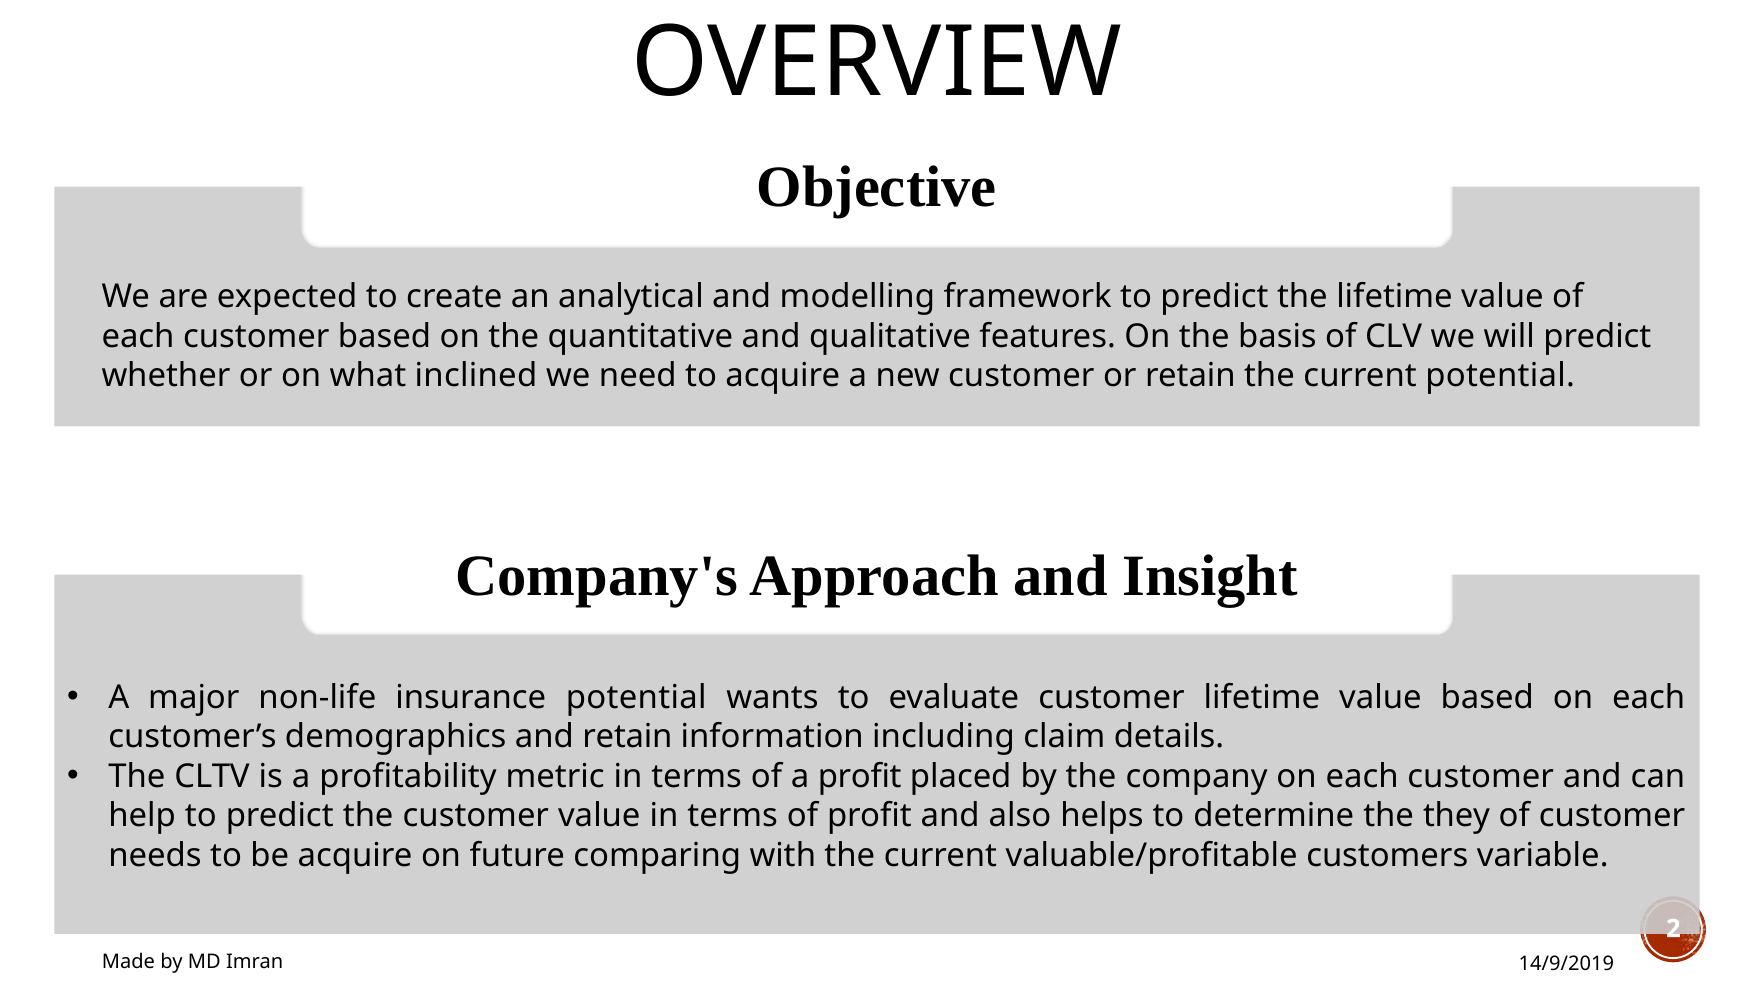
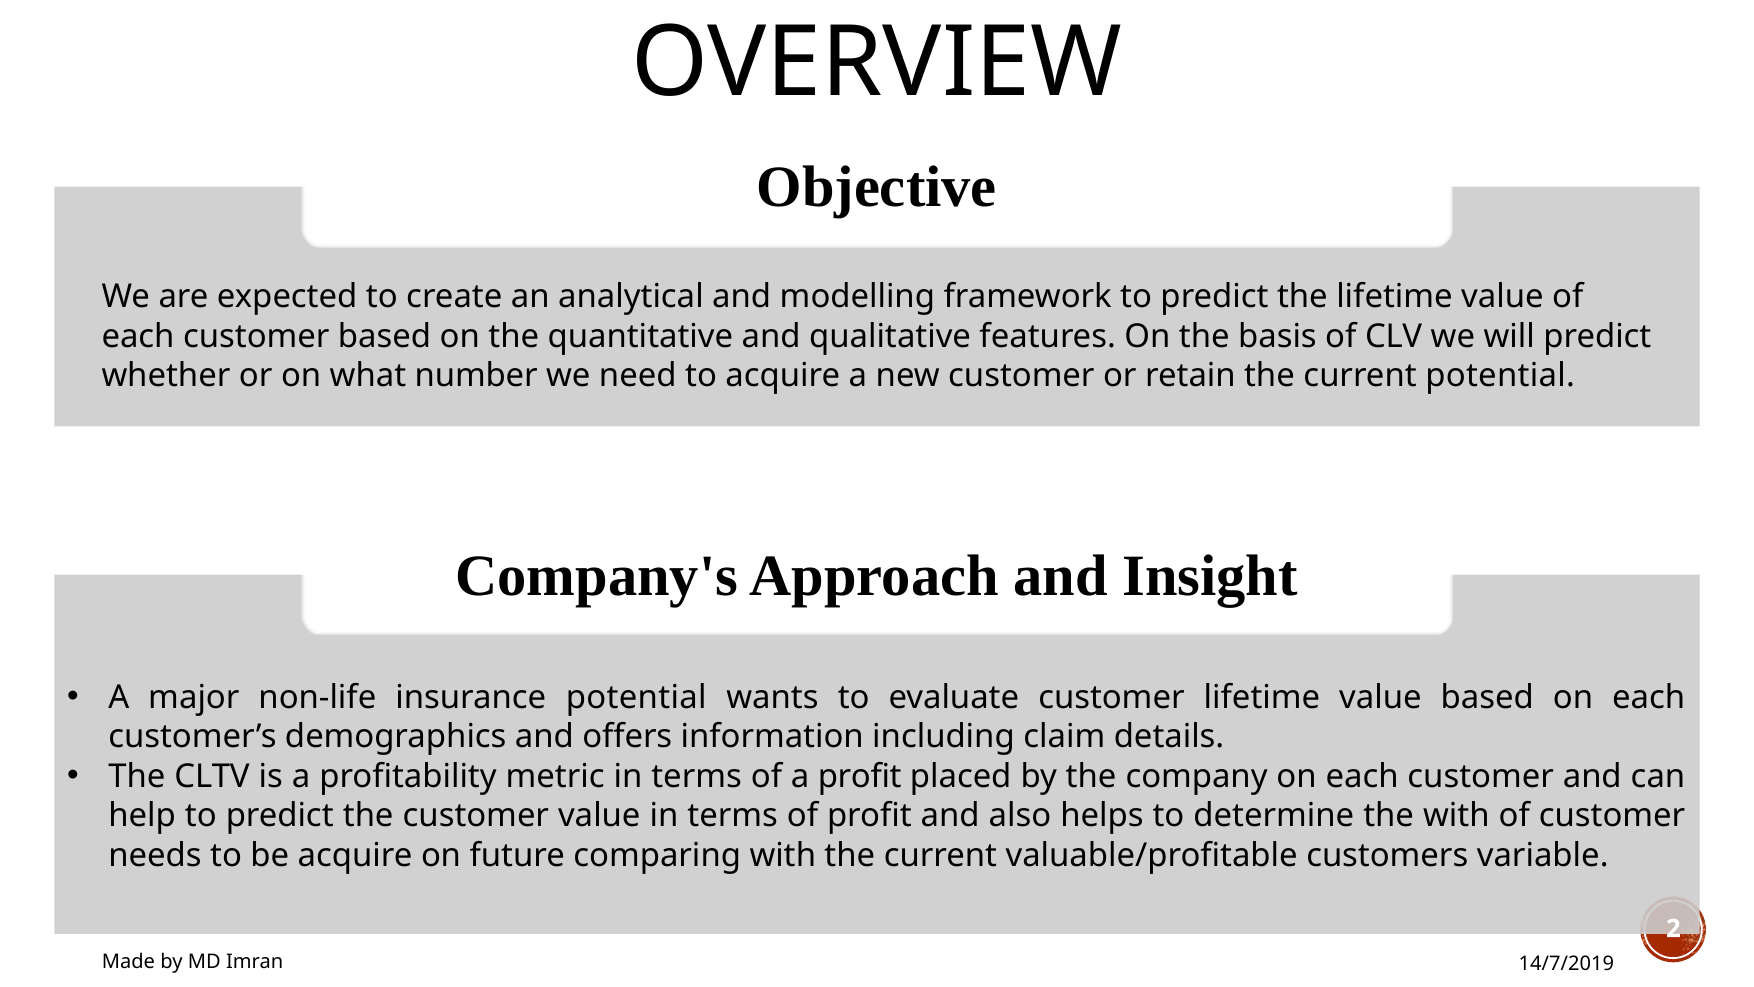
inclined: inclined -> number (476, 376)
and retain: retain -> offers (627, 737)
the they: they -> with (1456, 816)
14/9/2019: 14/9/2019 -> 14/7/2019 (1566, 963)
